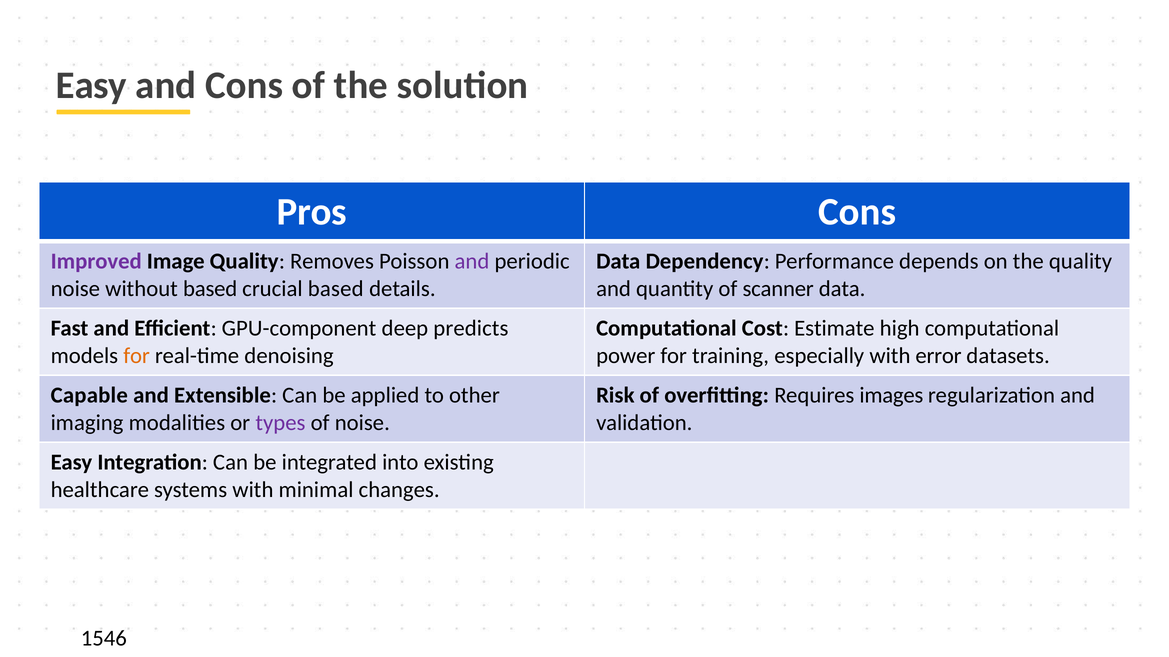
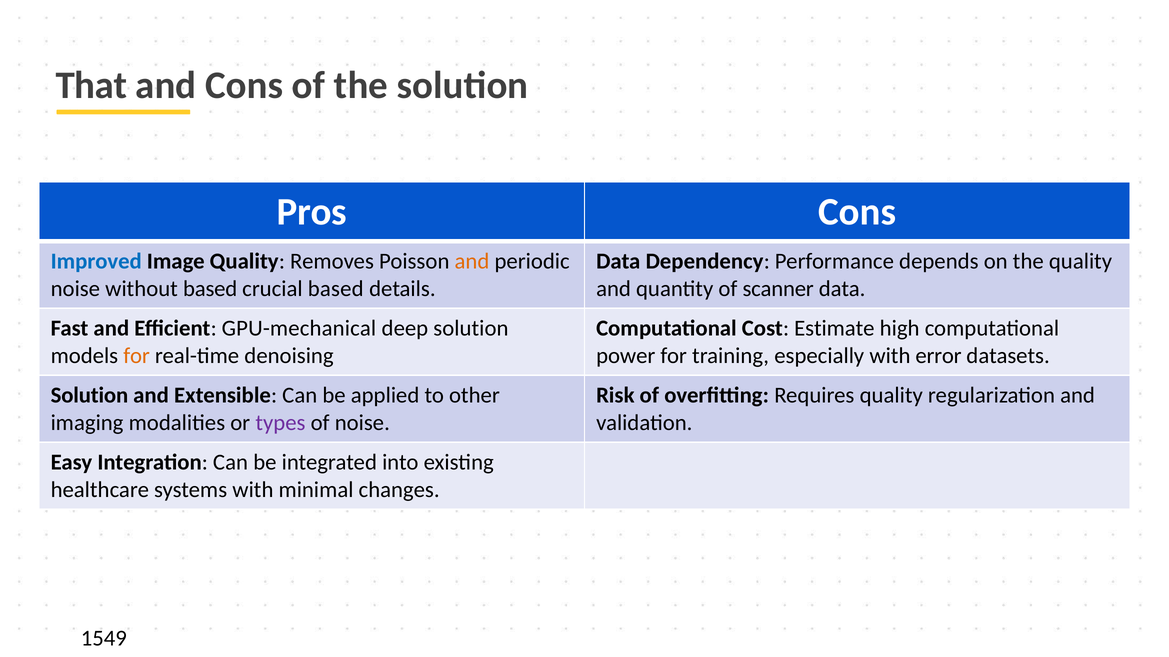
Easy: Easy -> That (91, 85)
Improved colour: purple -> blue (96, 261)
and colour: purple -> orange (472, 261)
GPU-component: GPU-component -> GPU-mechanical (299, 328)
deep predicts: predicts -> solution (471, 328)
Capable: Capable -> Solution (89, 395)
Requires images: images -> quality (891, 395)
1546: 1546 -> 1549 (104, 639)
